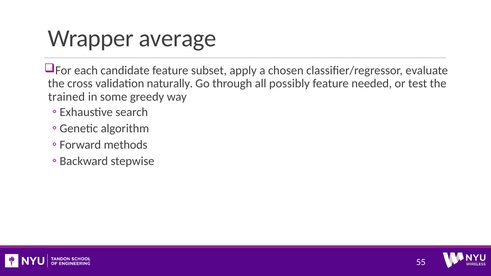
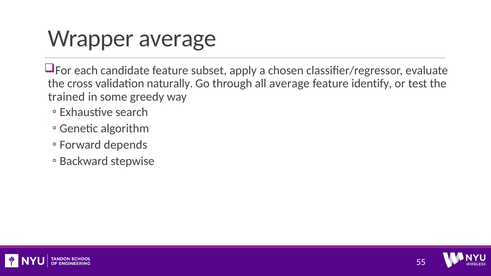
all possibly: possibly -> average (289, 84)
needed: needed -> identify (372, 84)
methods: methods -> depends (126, 145)
